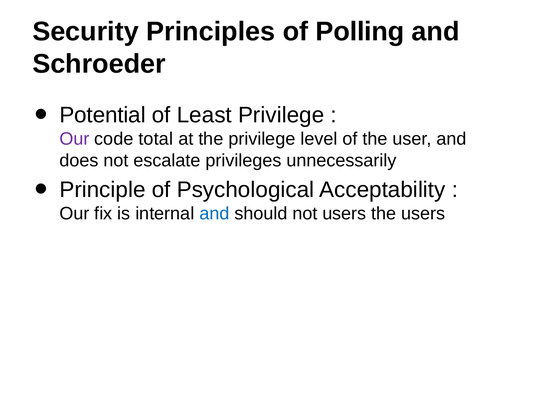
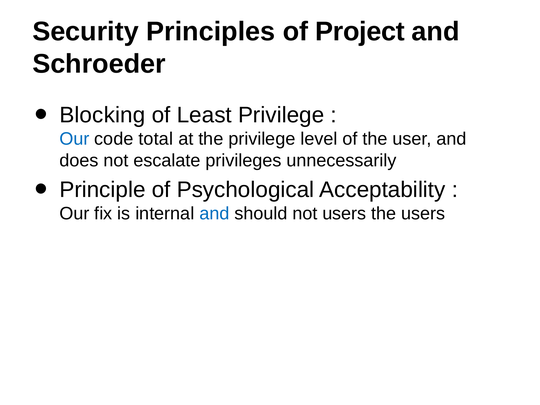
Polling: Polling -> Project (360, 32)
Potential: Potential -> Blocking (102, 115)
Our colour: purple -> blue (74, 139)
